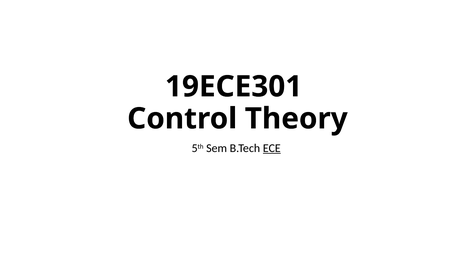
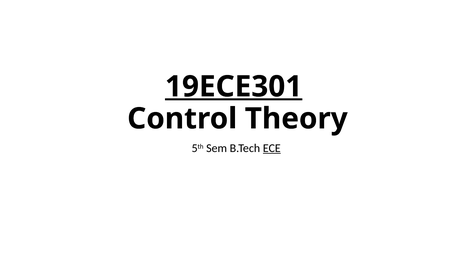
19ECE301 underline: none -> present (234, 87)
